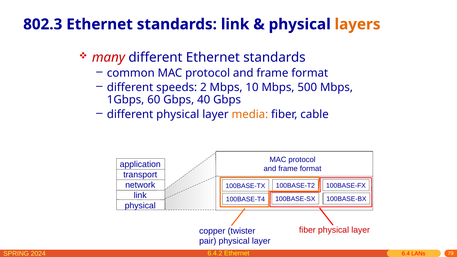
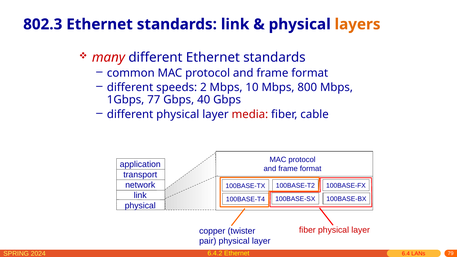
500: 500 -> 800 (307, 88)
60: 60 -> 77 (154, 100)
media colour: orange -> red (250, 115)
